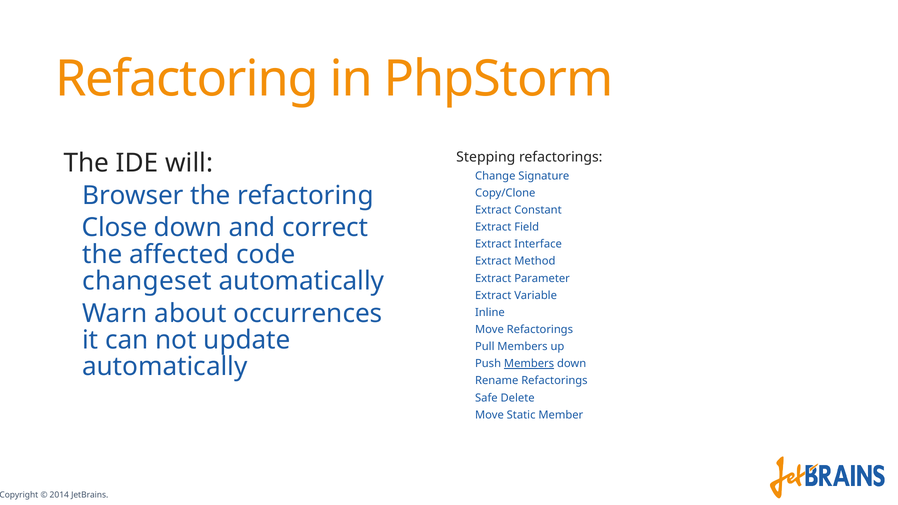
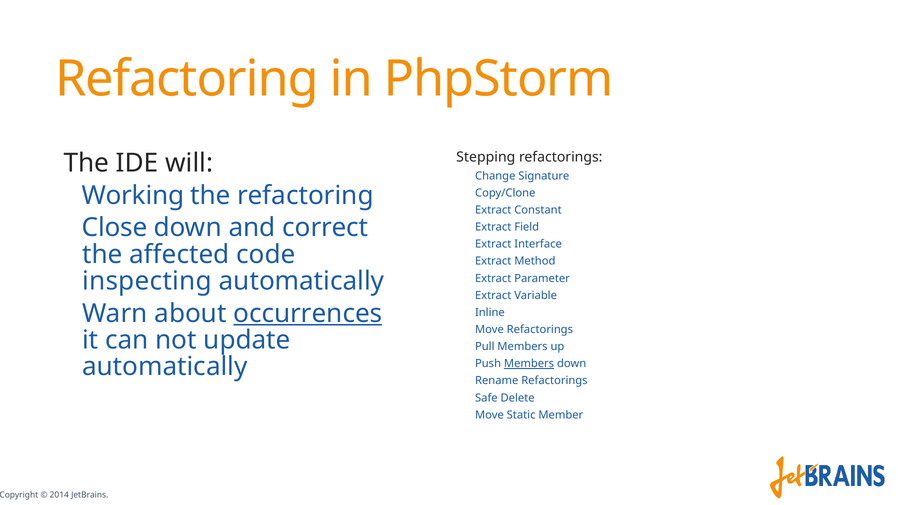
Browser: Browser -> Working (133, 195)
changeset: changeset -> inspecting (147, 281)
occurrences underline: none -> present (308, 313)
